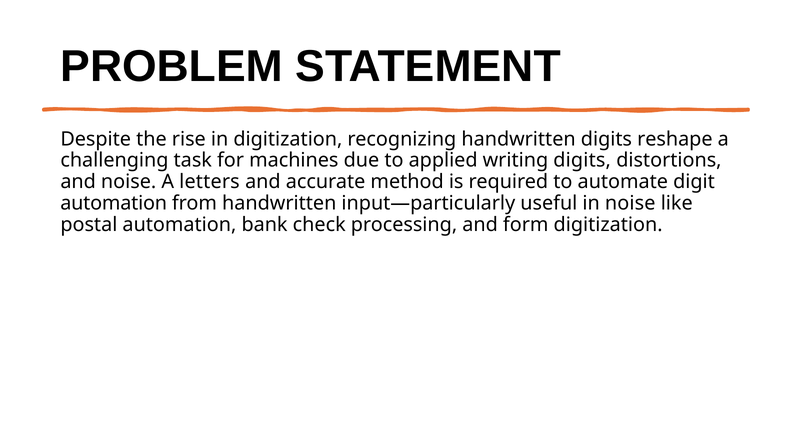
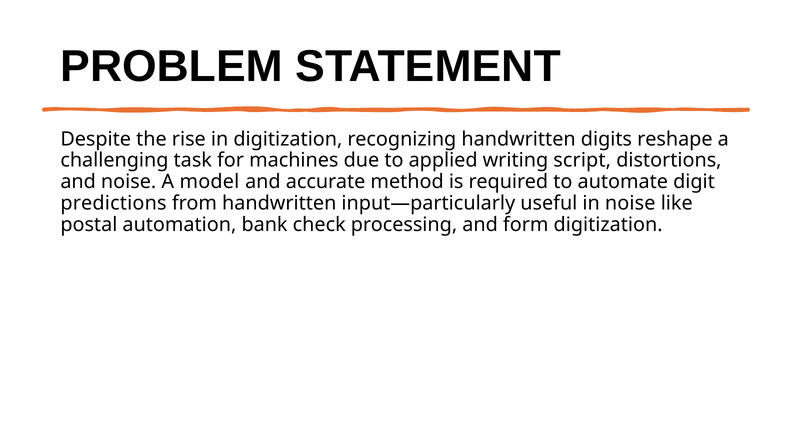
writing digits: digits -> script (582, 160)
letters: letters -> model (209, 182)
automation: automation -> predictions (113, 203)
